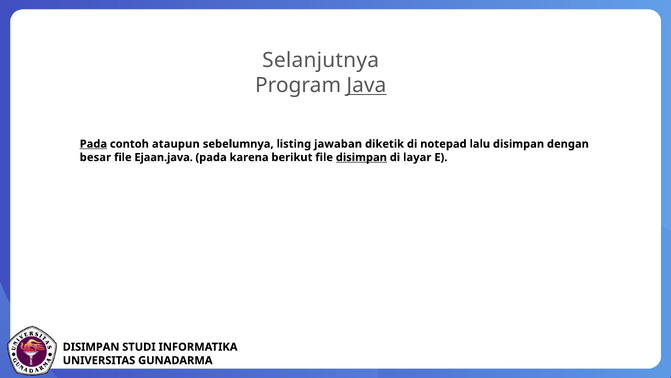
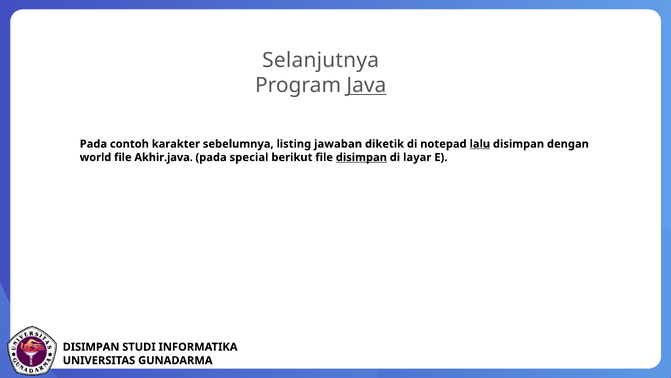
Pada underline: present -> none (93, 144)
ataupun: ataupun -> karakter (176, 144)
lalu underline: none -> present (480, 144)
besar: besar -> world (95, 157)
Ejaan.java: Ejaan.java -> Akhir.java (164, 157)
karena: karena -> special (249, 157)
